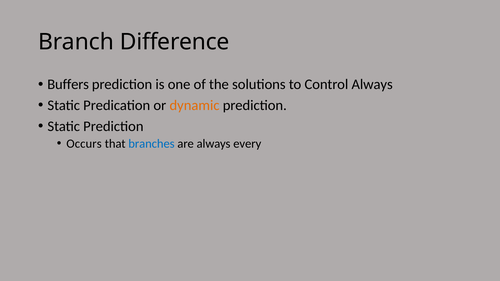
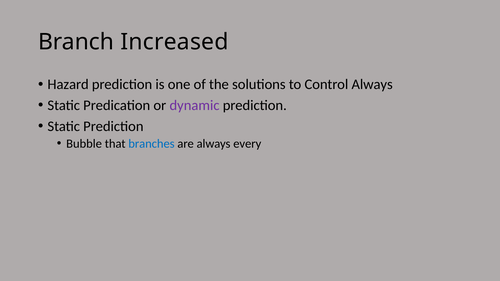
Difference: Difference -> Increased (174, 42)
Buffers: Buffers -> Hazard (68, 85)
dynamic colour: orange -> purple (195, 106)
Occurs: Occurs -> Bubble (84, 144)
